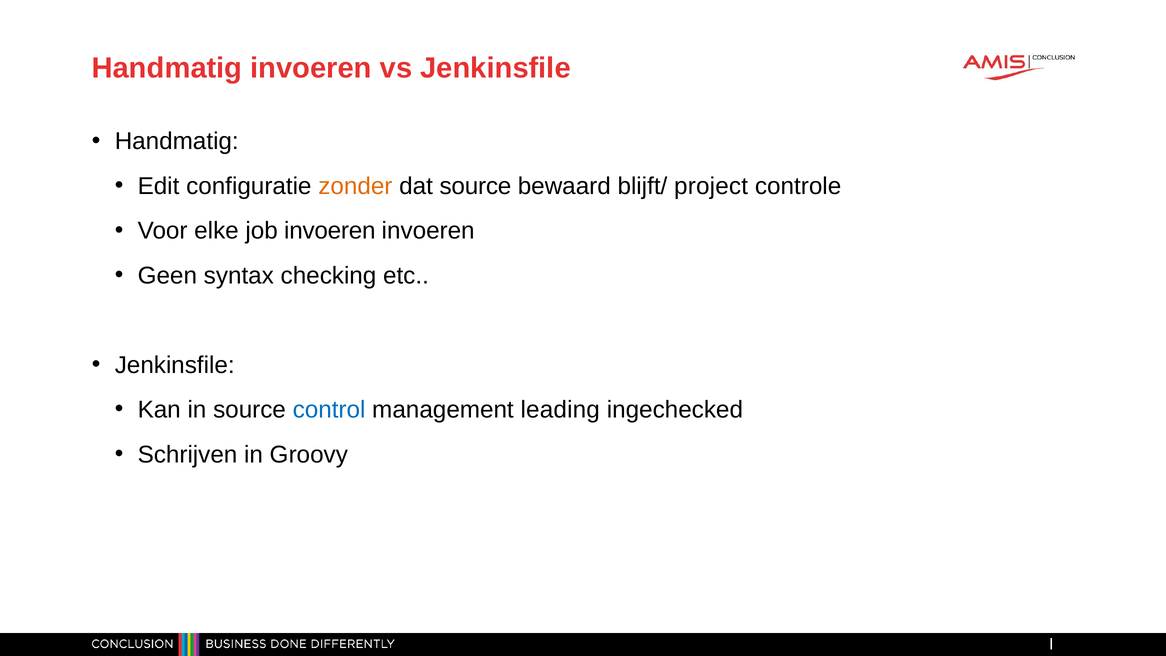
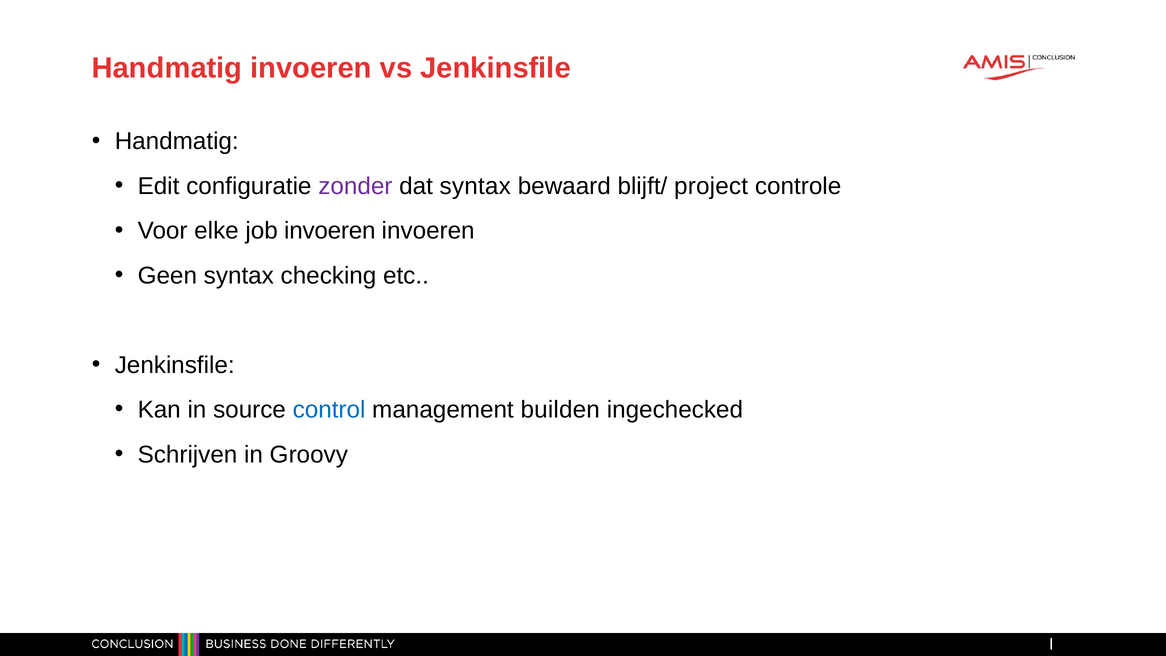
zonder colour: orange -> purple (355, 186)
dat source: source -> syntax (475, 186)
leading: leading -> builden (560, 410)
